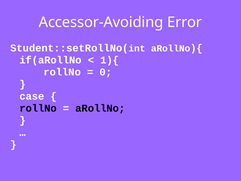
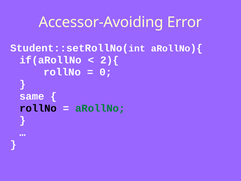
1){: 1){ -> 2){ (110, 60)
case: case -> same (32, 96)
aRollNo colour: black -> green (100, 108)
